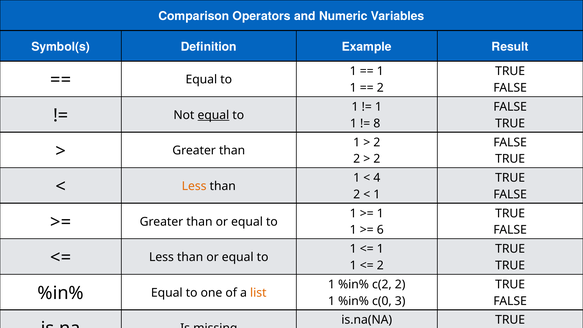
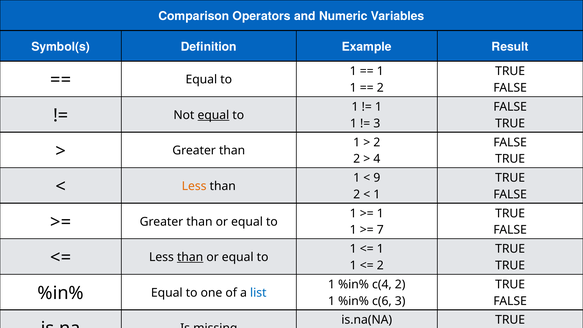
8: 8 -> 3 (377, 123)
2: 2 -> 4 (377, 159)
4: 4 -> 9 (377, 178)
6: 6 -> 7 (380, 230)
than underline: none -> present (190, 257)
c(2: c(2 -> c(4 (382, 284)
list colour: orange -> blue (258, 293)
c(0: c(0 -> c(6 (382, 301)
